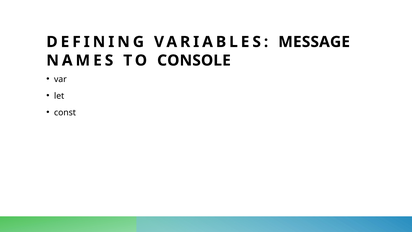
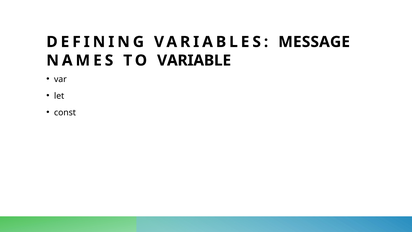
CONSOLE: CONSOLE -> VARIABLE (194, 60)
